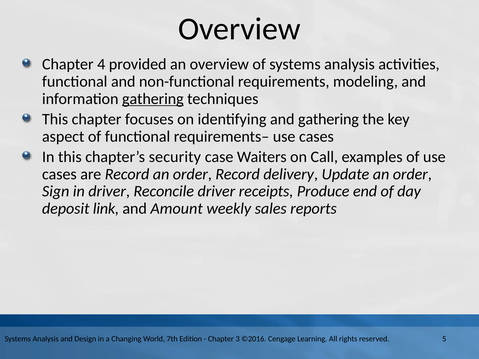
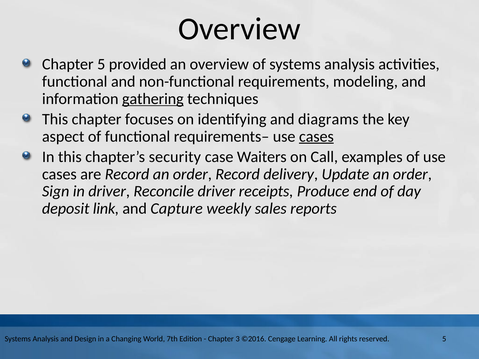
Chapter 4: 4 -> 5 (101, 64)
and gathering: gathering -> diagrams (328, 119)
cases underline: none -> present (316, 137)
Amount: Amount -> Capture (177, 209)
